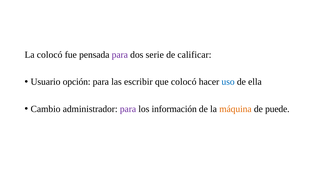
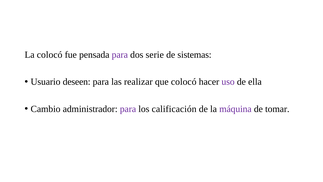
calificar: calificar -> sistemas (194, 55)
opción: opción -> deseen (77, 82)
escribir: escribir -> realizar (138, 82)
uso colour: blue -> purple (228, 82)
información: información -> calificación (174, 109)
máquina colour: orange -> purple (235, 109)
puede: puede -> tomar (277, 109)
